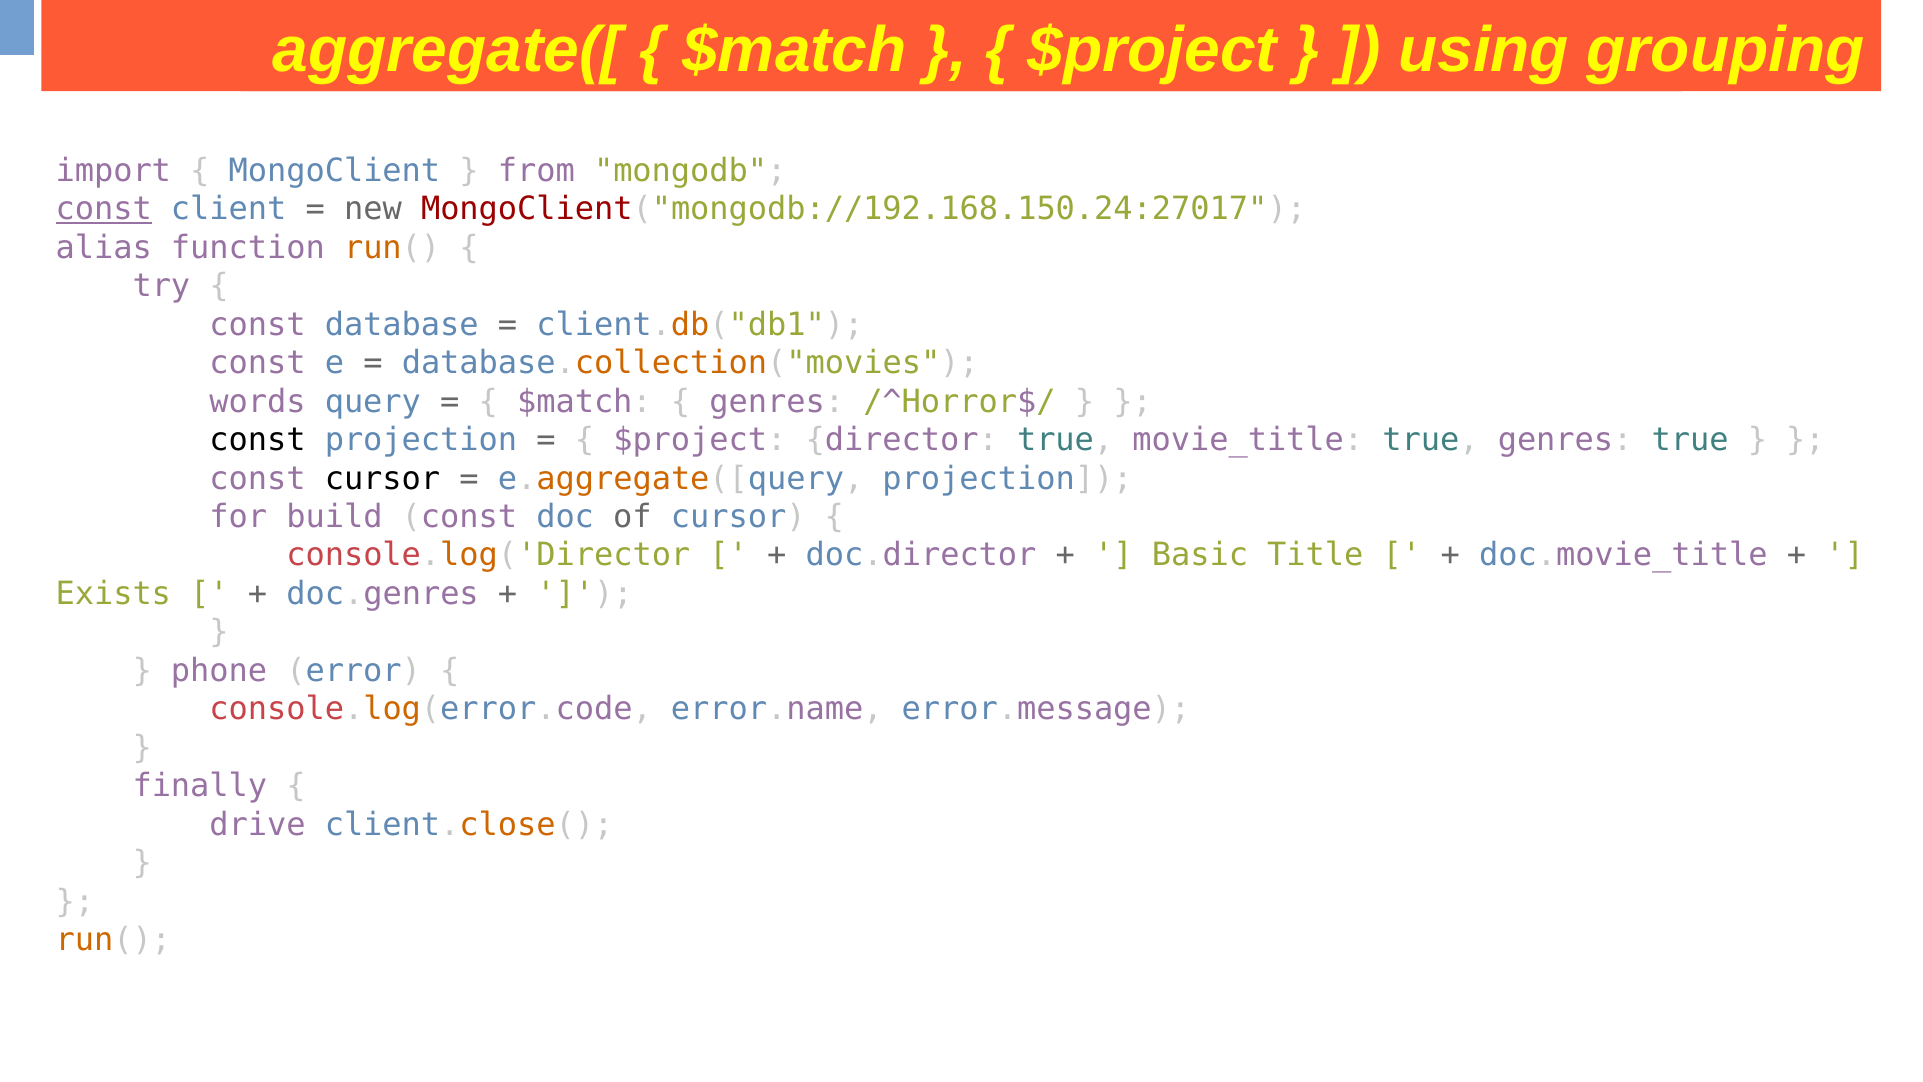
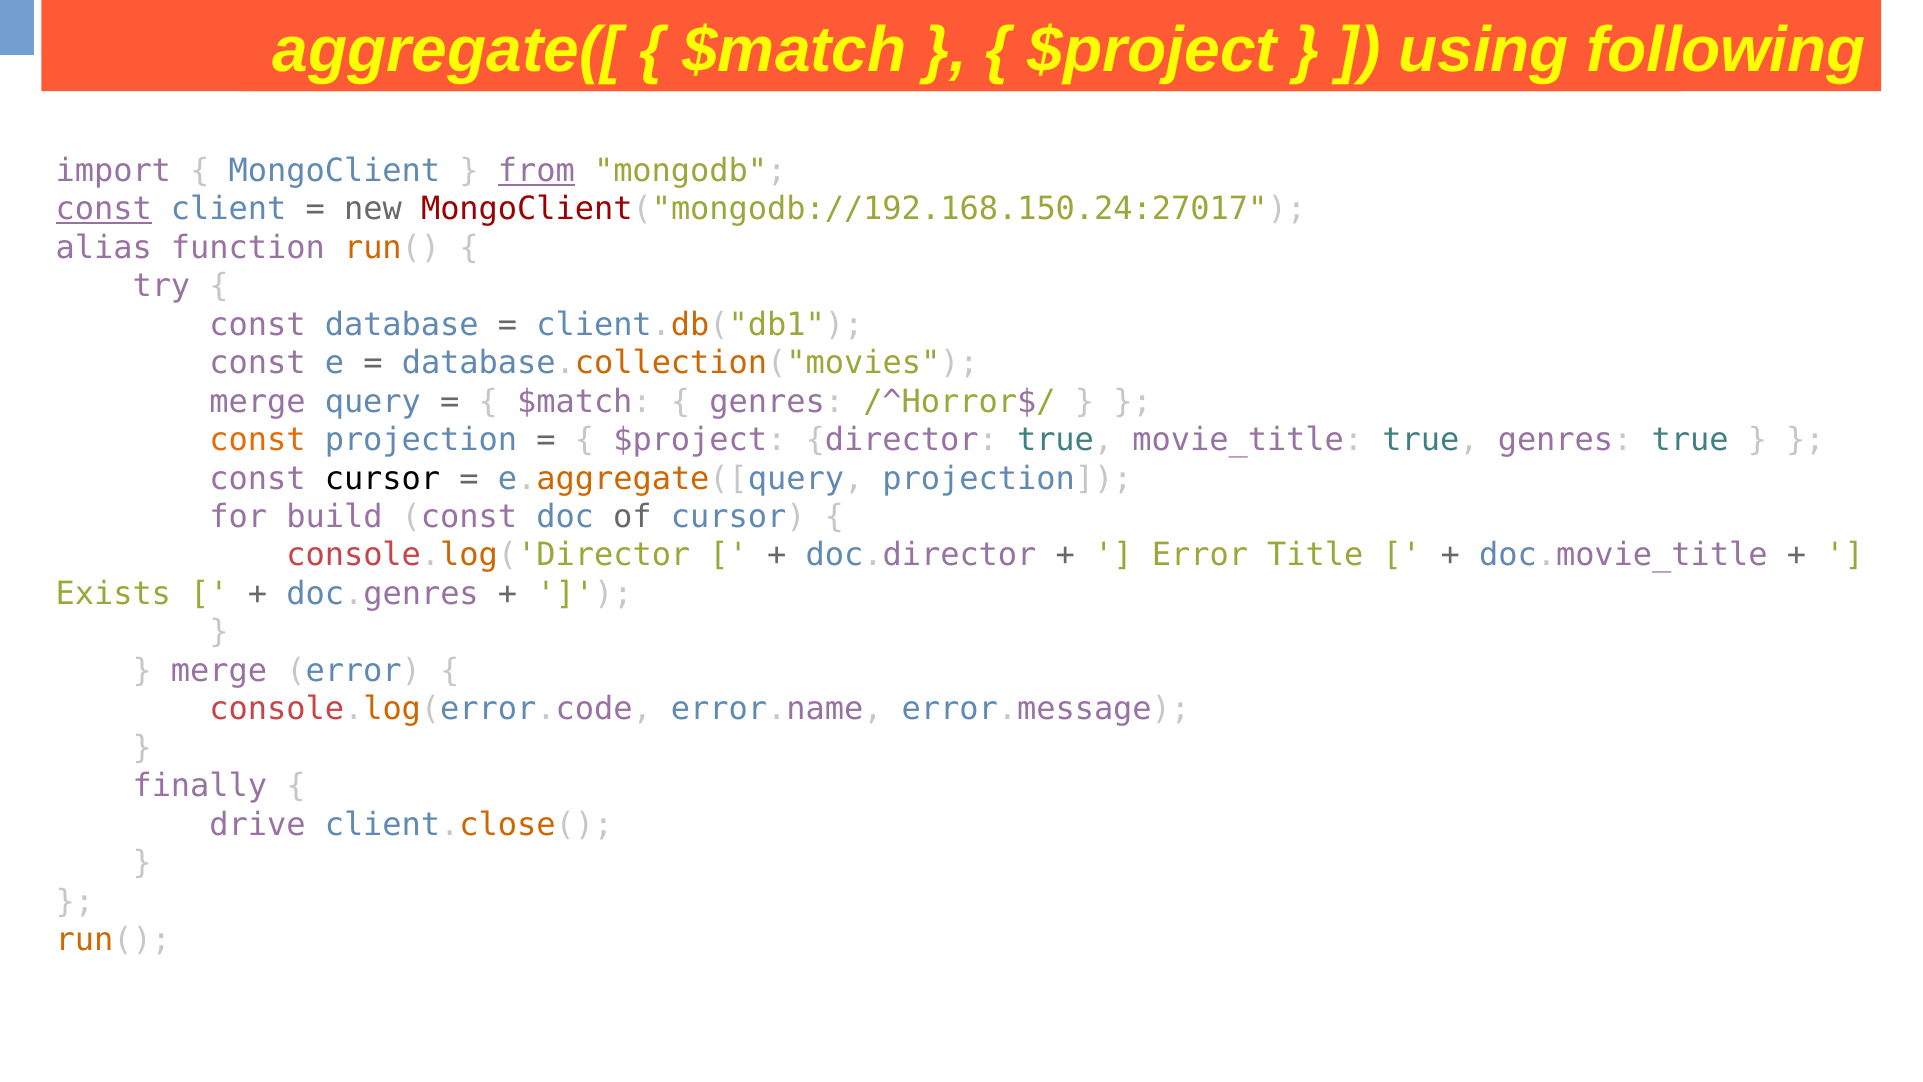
grouping: grouping -> following (1726, 50)
from underline: none -> present (536, 171)
words: words -> merge (258, 401)
const colour: black -> orange (258, 440)
Basic: Basic -> Error (1200, 555)
phone: phone -> merge (219, 671)
